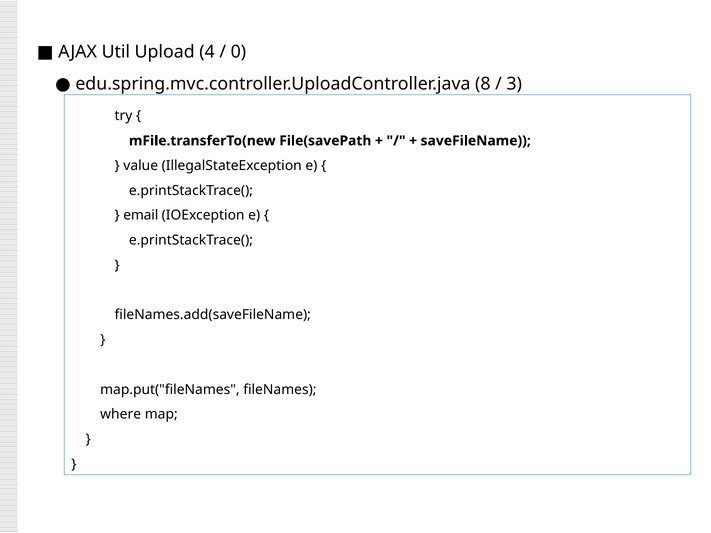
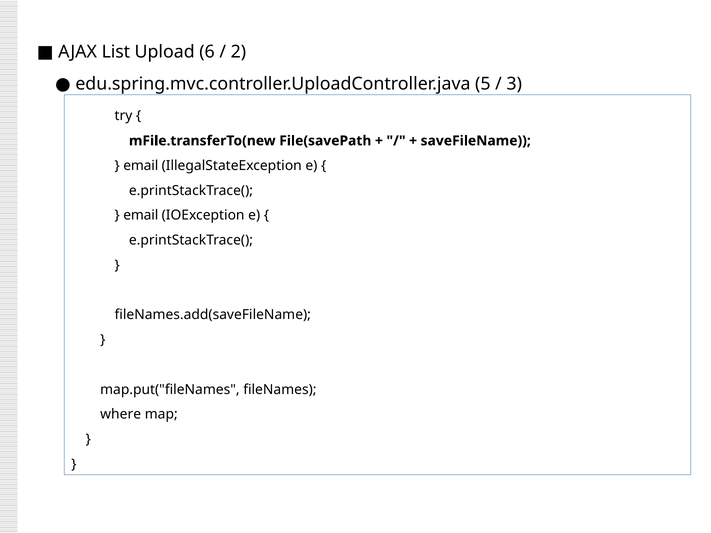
Util: Util -> List (116, 52)
4: 4 -> 6 (207, 52)
0: 0 -> 2 (238, 52)
8: 8 -> 5 (483, 84)
value: value -> email (141, 166)
